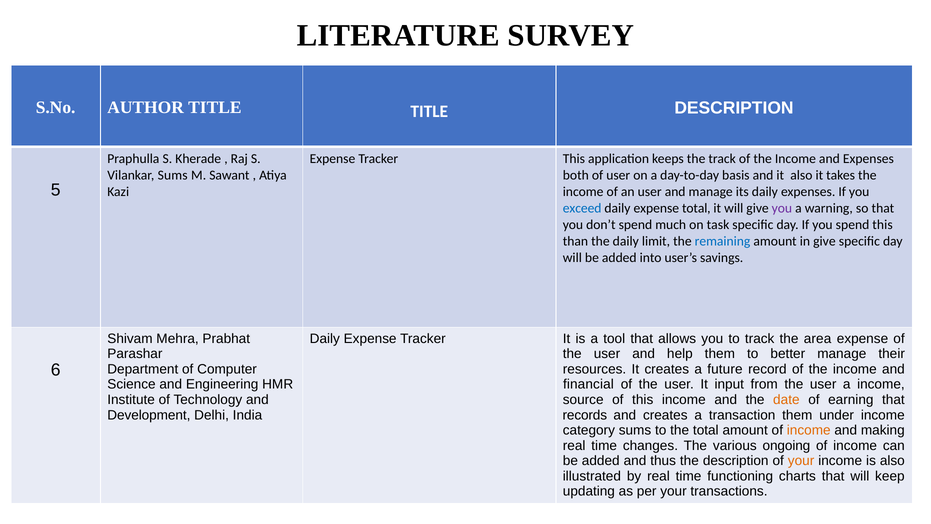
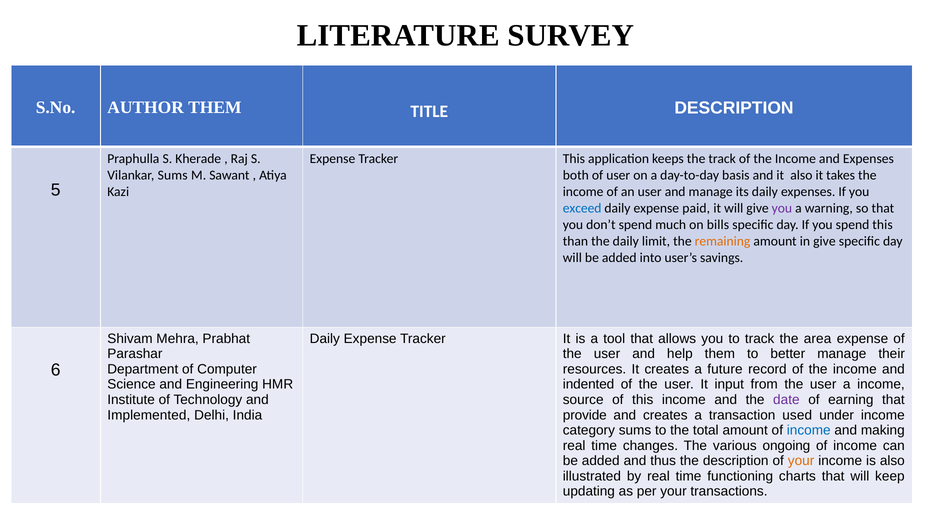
AUTHOR TITLE: TITLE -> THEM (215, 107)
expense total: total -> paid (696, 208)
task: task -> bills (718, 225)
remaining colour: blue -> orange (723, 241)
financial: financial -> indented (589, 384)
date colour: orange -> purple (786, 400)
Development: Development -> Implemented (149, 415)
records: records -> provide (585, 415)
transaction them: them -> used (797, 415)
income colour: orange -> blue (809, 430)
